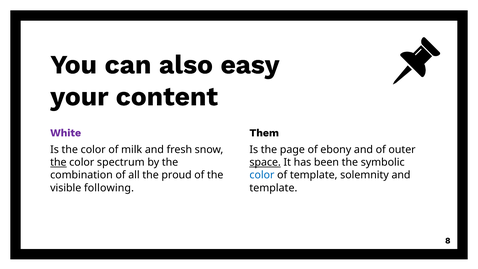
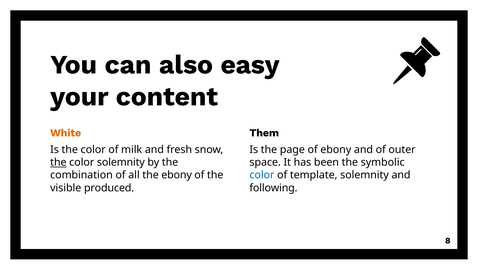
White colour: purple -> orange (66, 133)
color spectrum: spectrum -> solemnity (121, 162)
space underline: present -> none (265, 162)
the proud: proud -> ebony (177, 175)
following: following -> produced (109, 188)
template: template -> following (273, 188)
